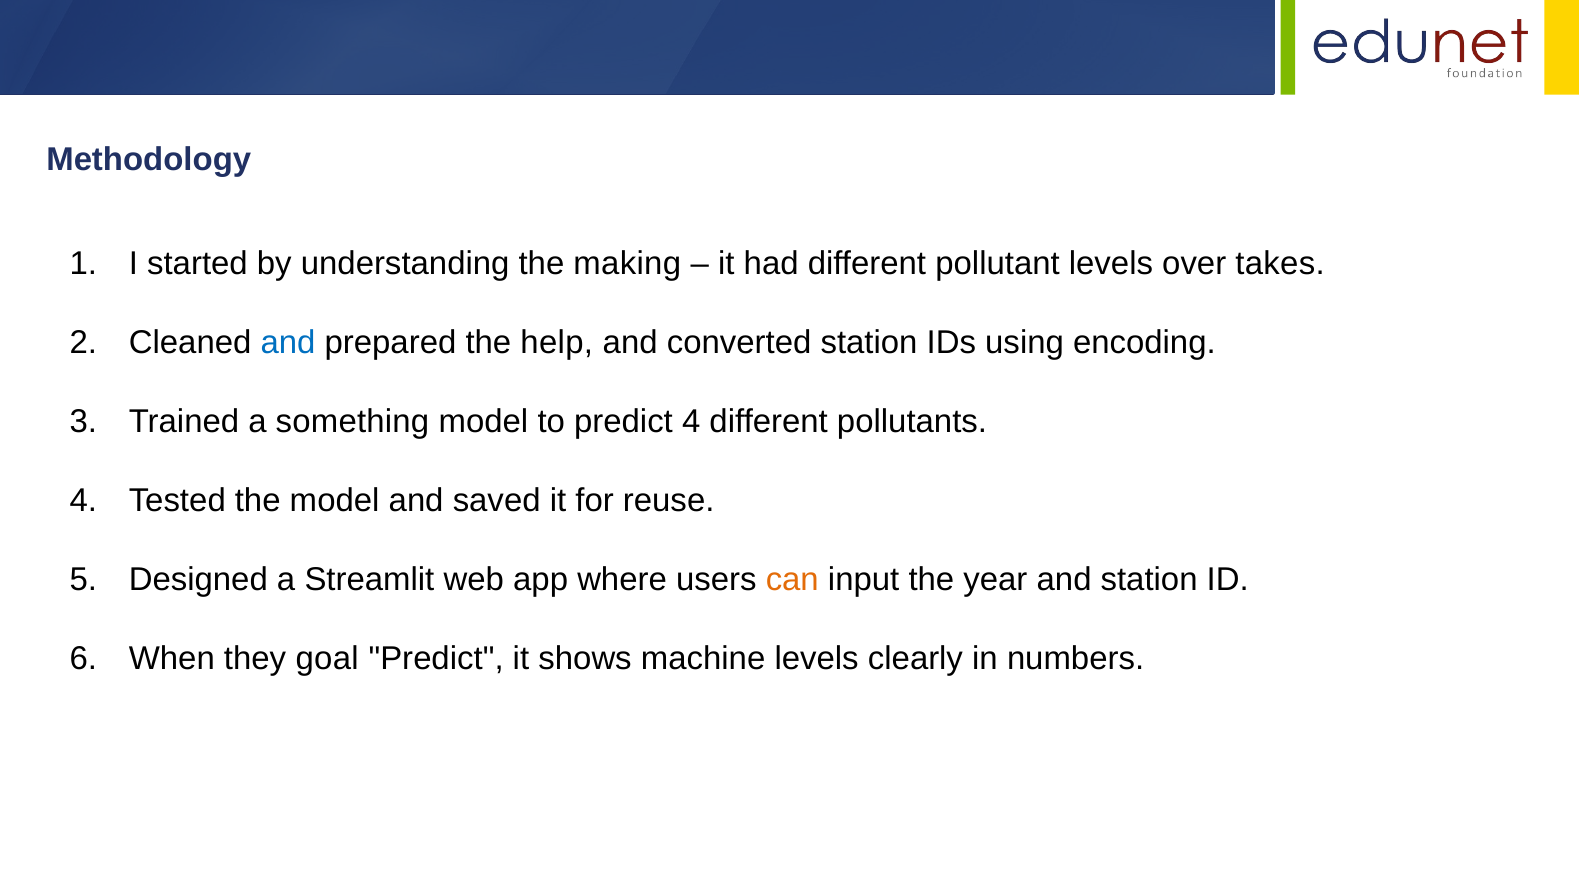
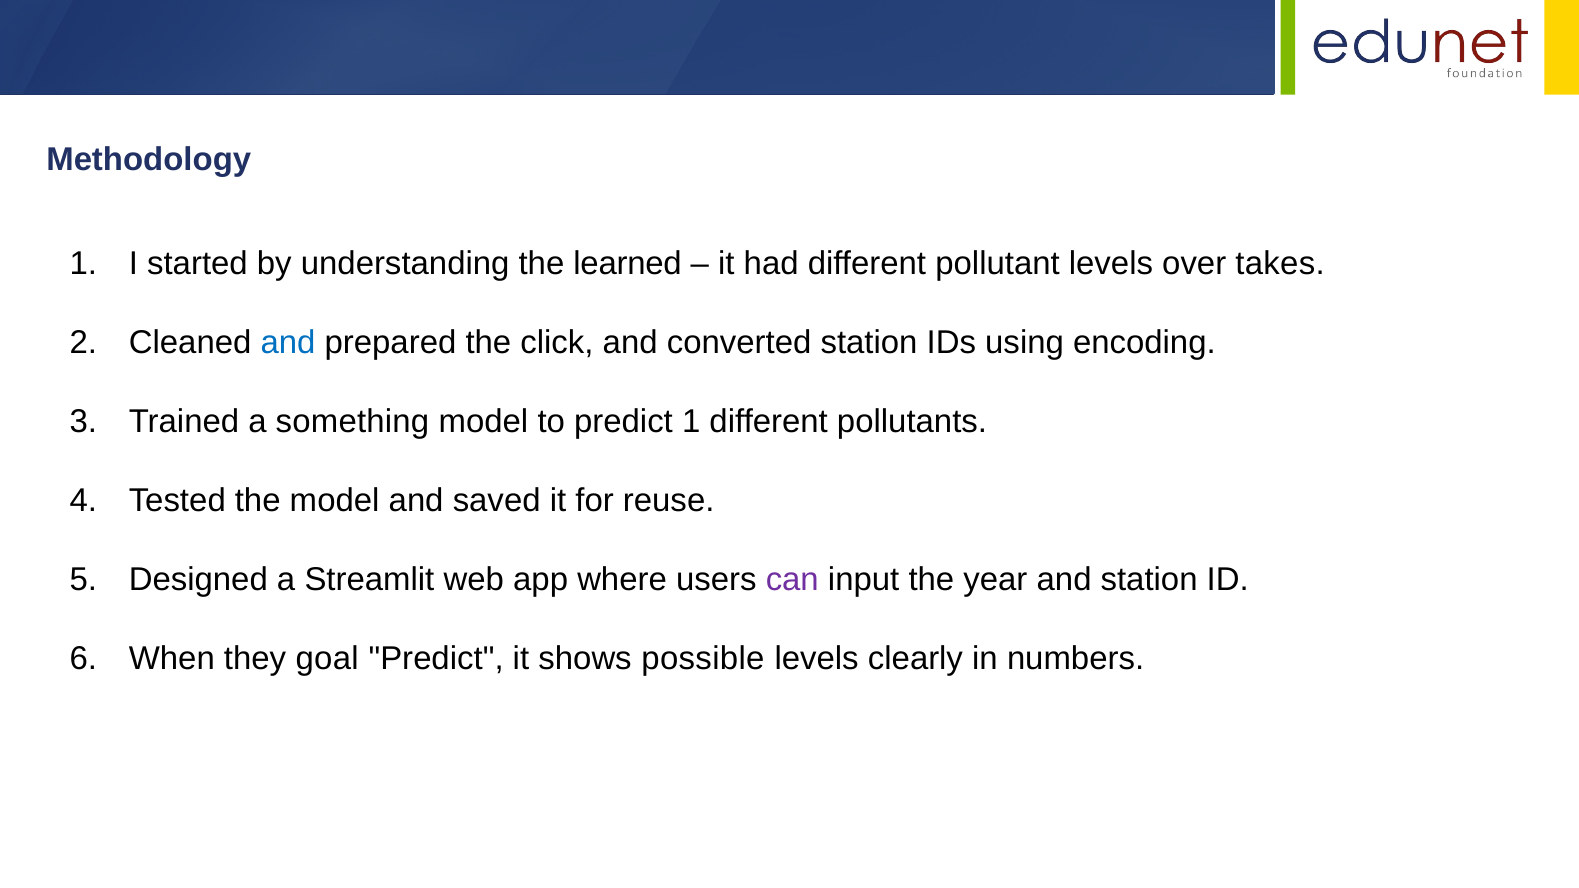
making: making -> learned (628, 264)
help: help -> click (557, 342)
predict 4: 4 -> 1 (691, 421)
can colour: orange -> purple (792, 579)
machine: machine -> possible (703, 658)
